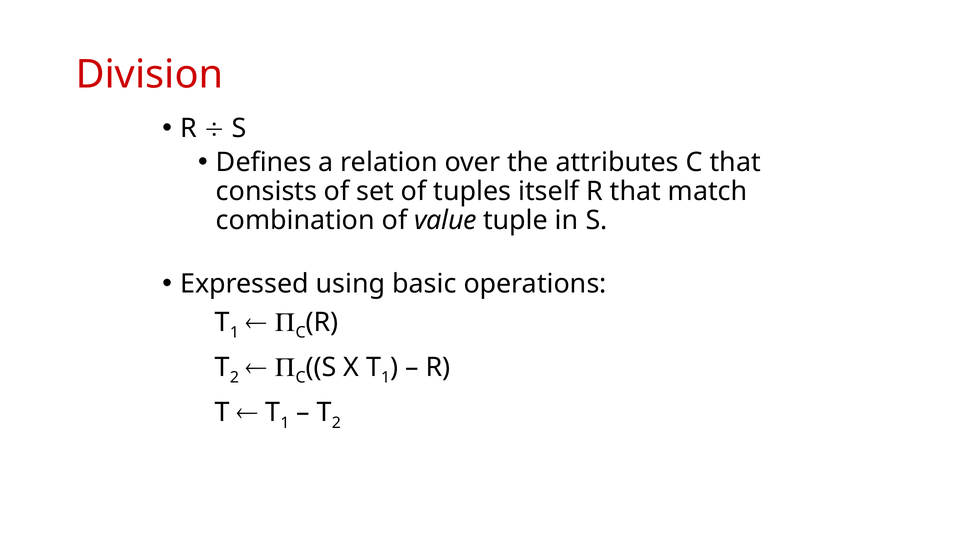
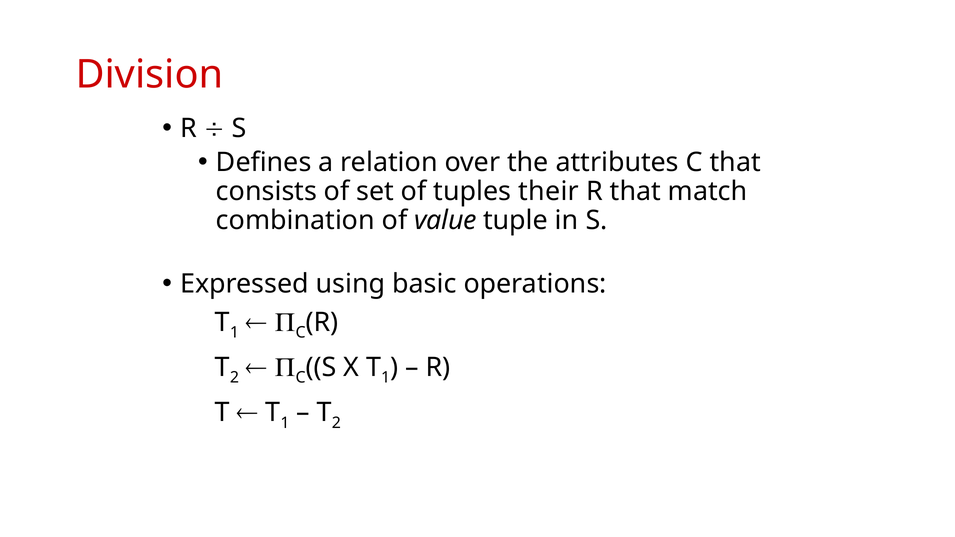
itself: itself -> their (549, 192)
